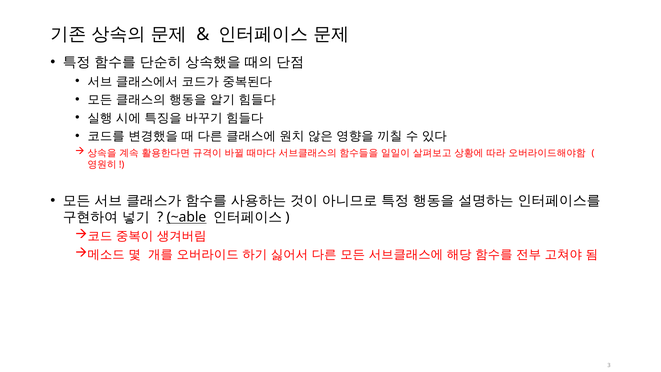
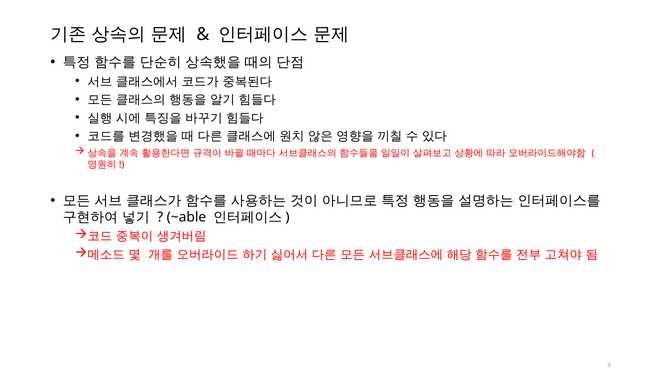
~able underline: present -> none (186, 217)
